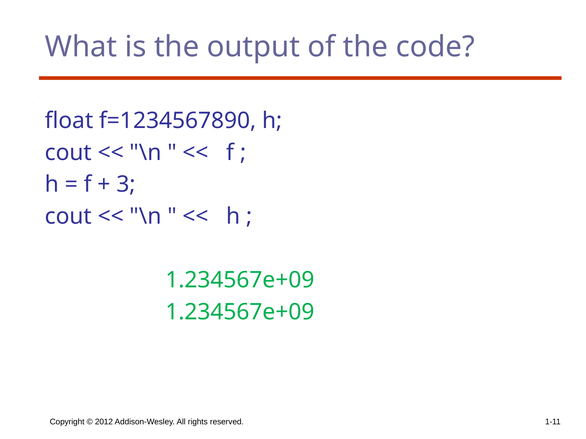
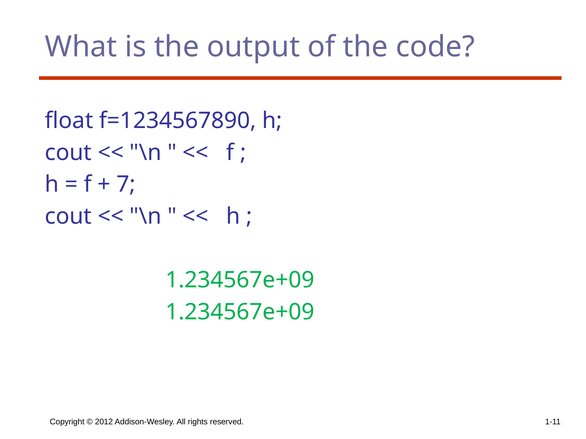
3: 3 -> 7 (126, 185)
